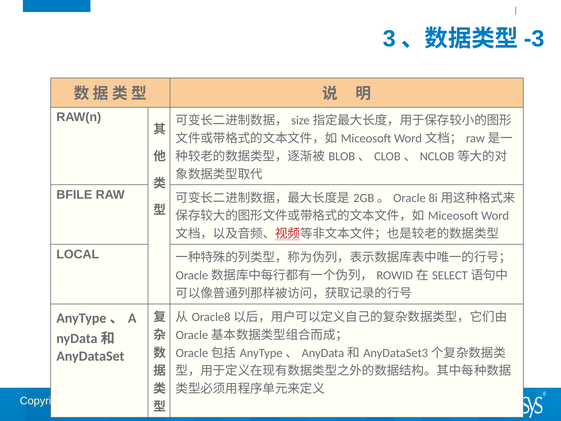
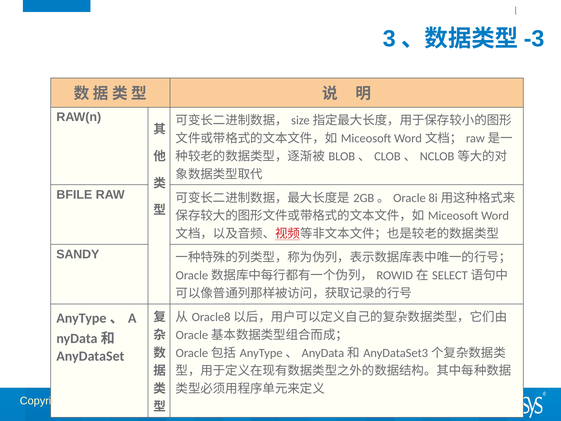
LOCAL: LOCAL -> SANDY (78, 254)
